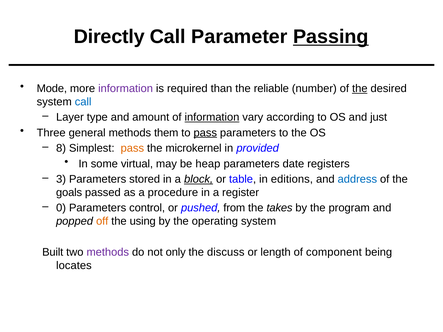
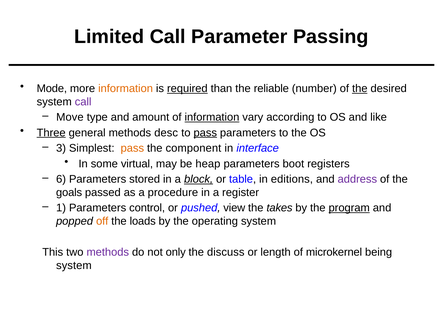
Directly: Directly -> Limited (109, 37)
Passing underline: present -> none (331, 37)
information colour: purple -> orange (126, 89)
required underline: none -> present (187, 89)
call colour: blue -> purple (83, 102)
Layer: Layer -> Move (70, 117)
just: just -> like (379, 117)
Three underline: none -> present (51, 133)
them: them -> desc (166, 133)
8: 8 -> 3 (61, 148)
microkernel: microkernel -> component (193, 148)
provided: provided -> interface (258, 148)
date: date -> boot (293, 164)
3: 3 -> 6 (61, 179)
address colour: blue -> purple (357, 179)
0: 0 -> 1 (61, 208)
from: from -> view (234, 208)
program underline: none -> present (349, 208)
using: using -> loads (143, 221)
Built: Built -> This (53, 252)
component: component -> microkernel (334, 252)
locates: locates -> system (74, 266)
